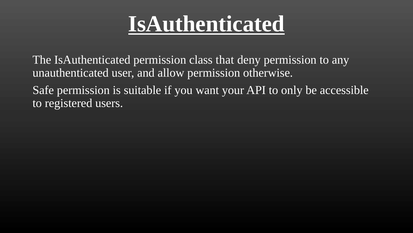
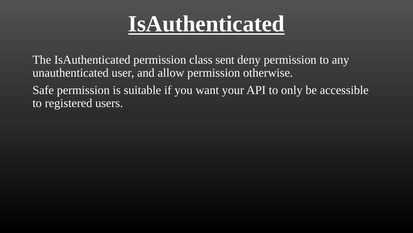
that: that -> sent (225, 60)
